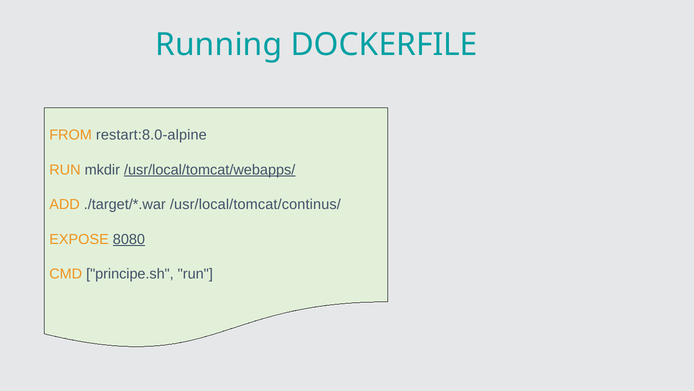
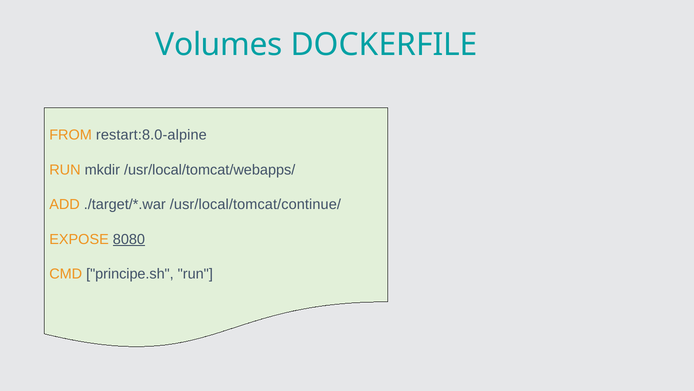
Running: Running -> Volumes (219, 45)
/usr/local/tomcat/webapps/ underline: present -> none (210, 170)
/usr/local/tomcat/continus/: /usr/local/tomcat/continus/ -> /usr/local/tomcat/continue/ (255, 204)
